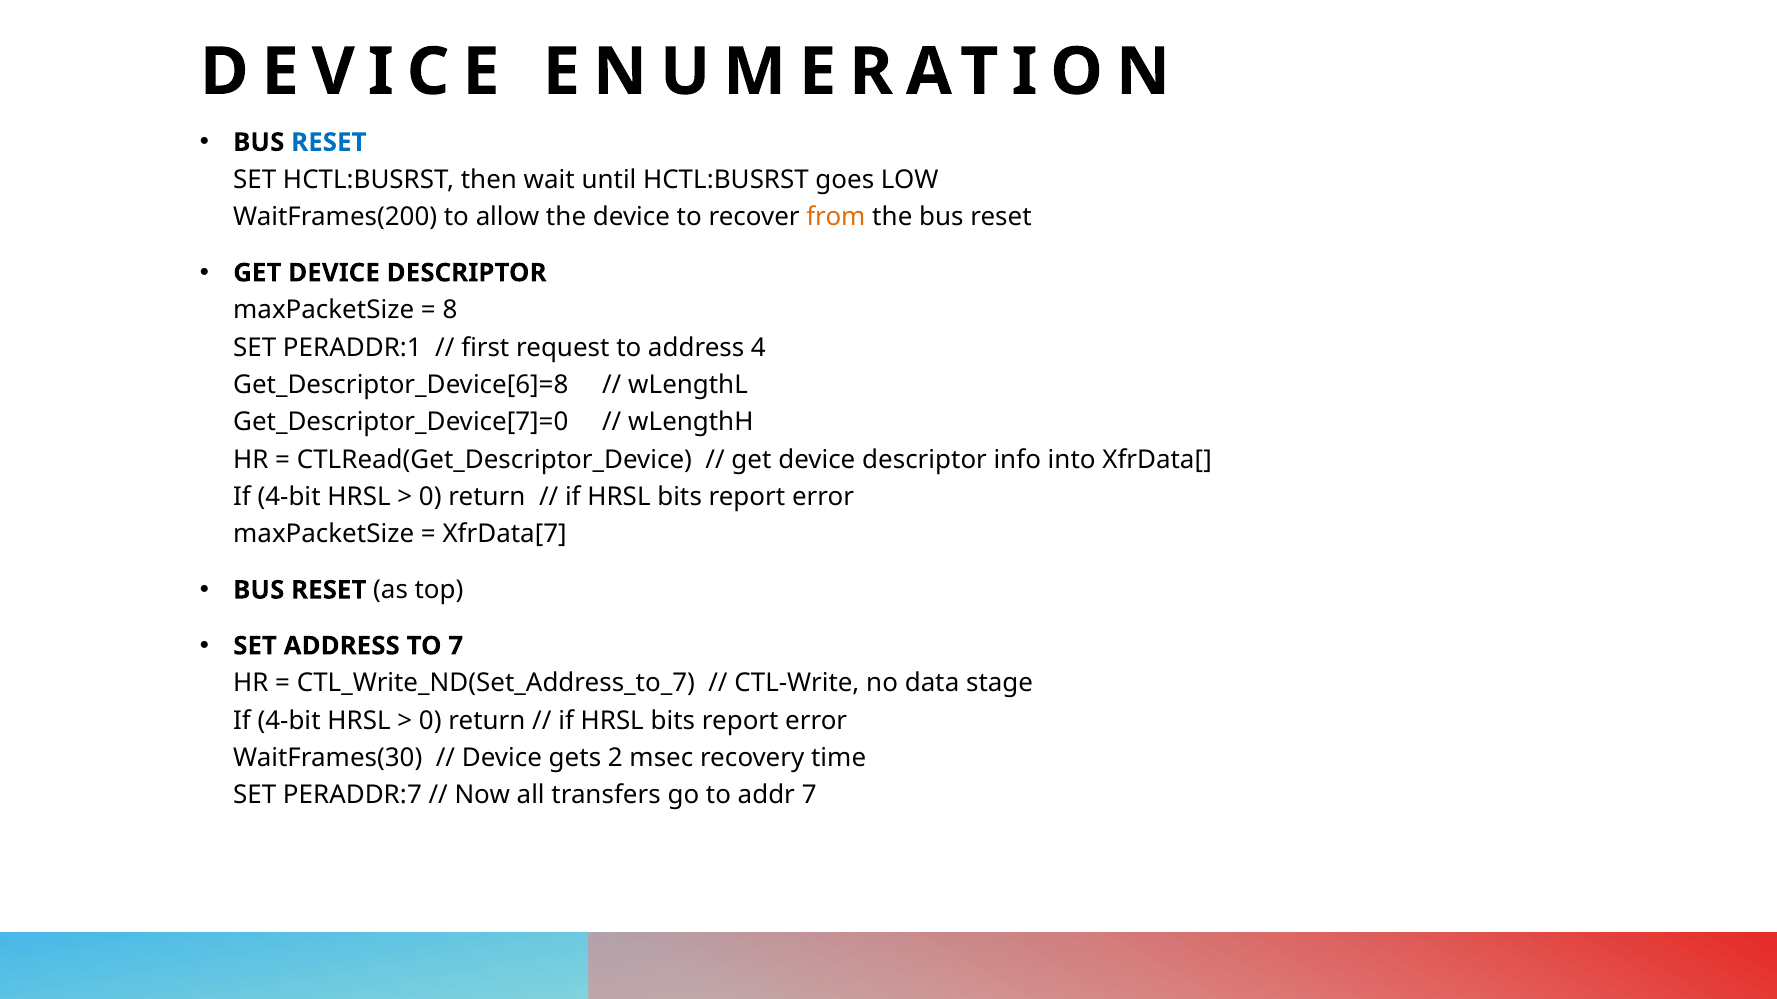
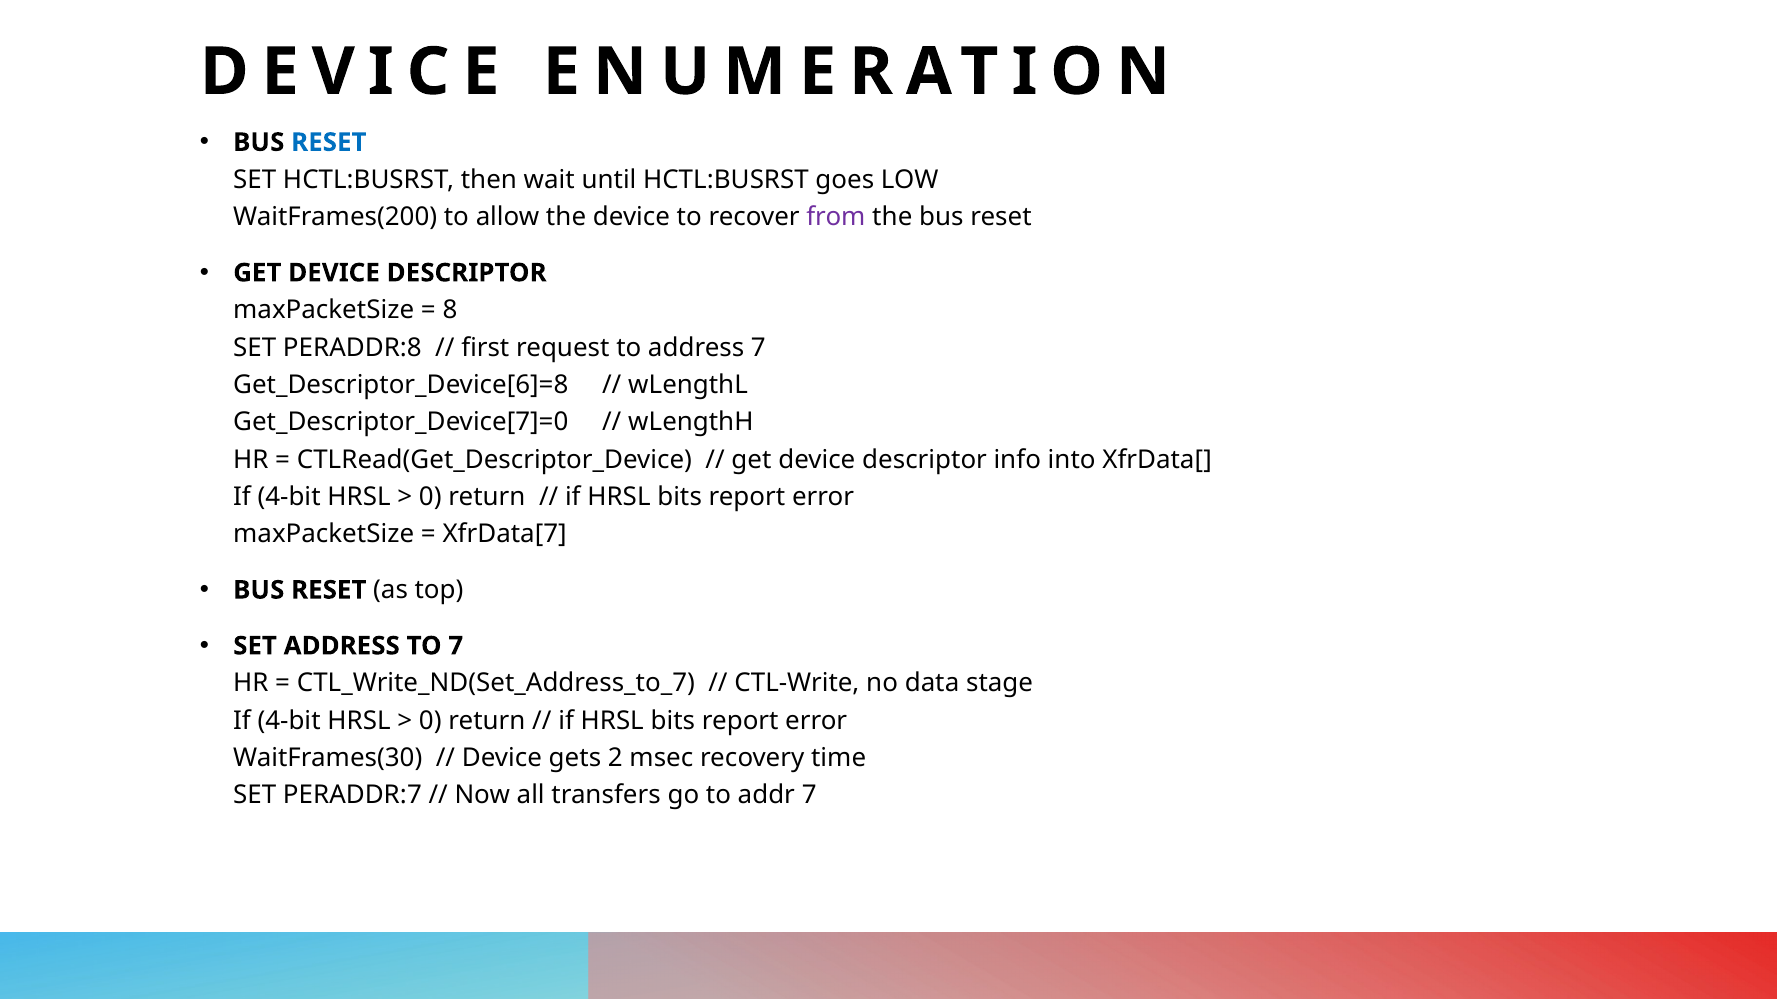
from colour: orange -> purple (836, 217)
PERADDR:1: PERADDR:1 -> PERADDR:8 (352, 348)
address 4: 4 -> 7 (758, 348)
